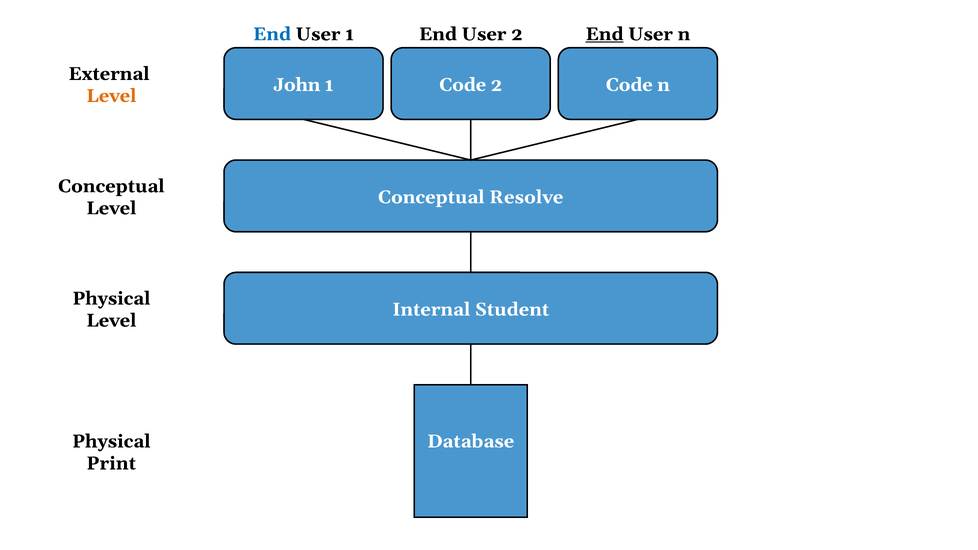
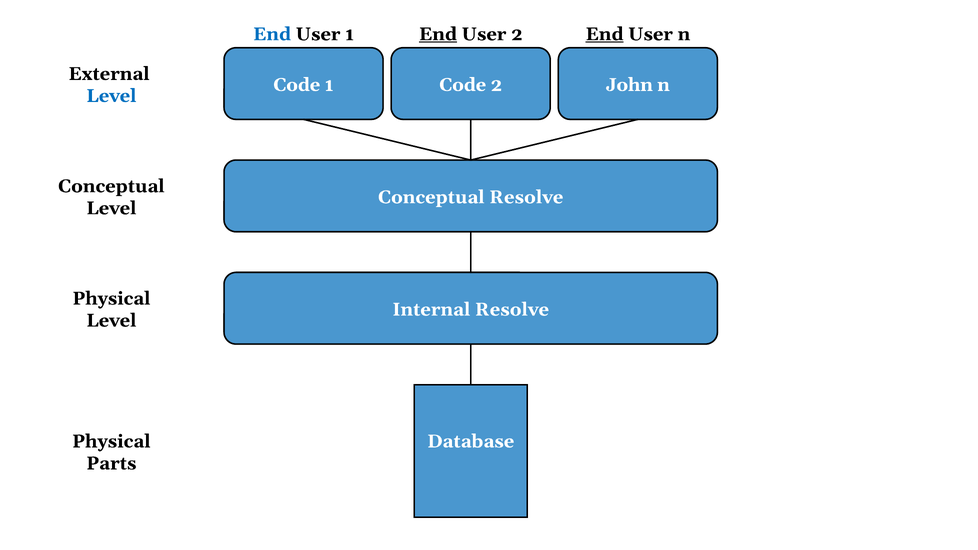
End underline: none -> present (438, 34)
John: John -> Code (297, 85)
2 Code: Code -> John (629, 85)
Level colour: orange -> blue (111, 96)
Internal Student: Student -> Resolve (512, 310)
Print: Print -> Parts (111, 463)
